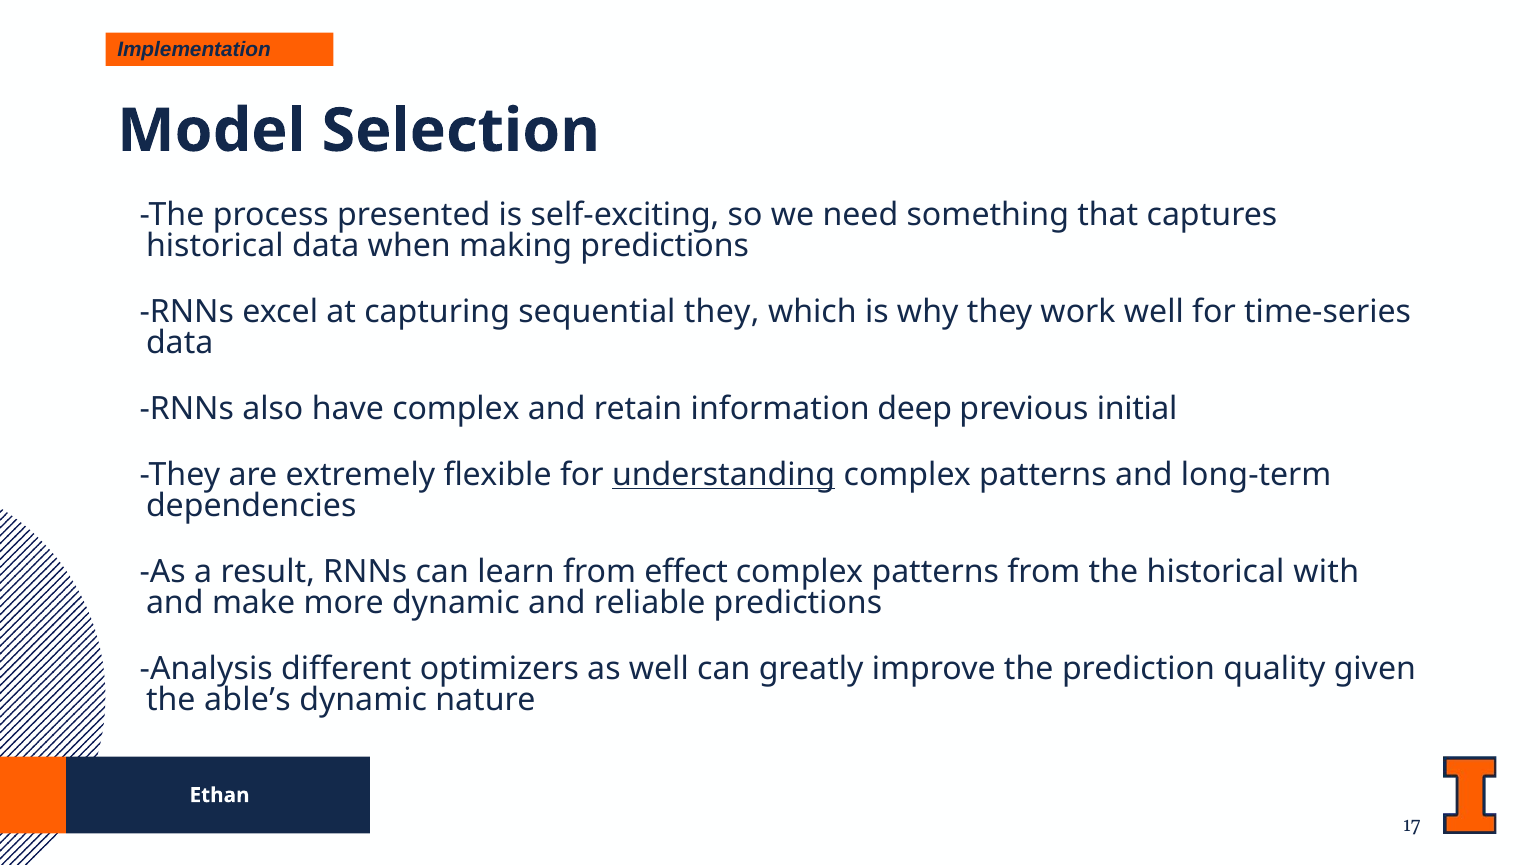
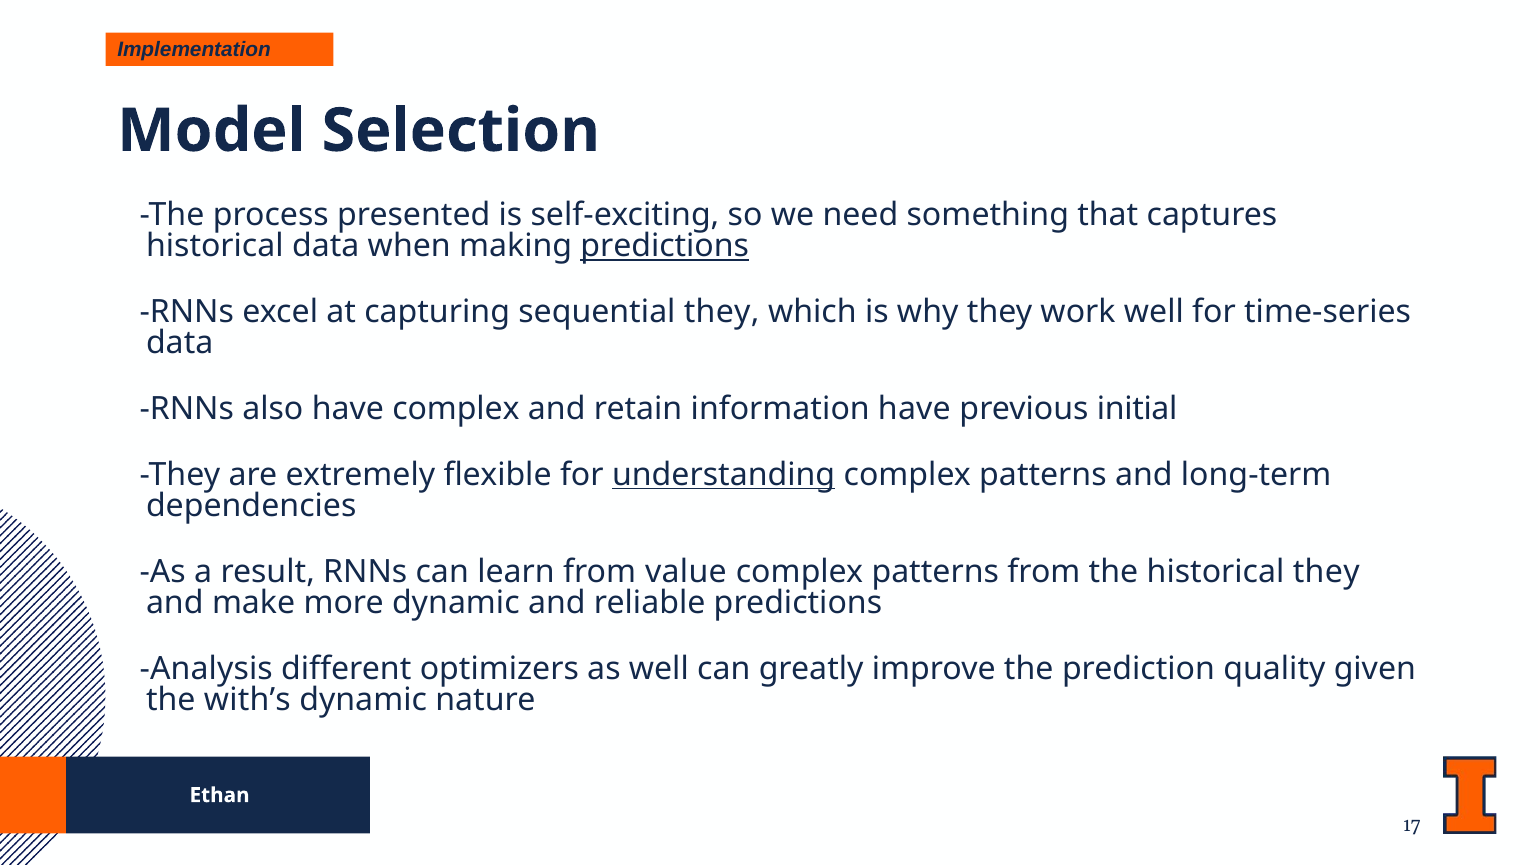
predictions underline: none -> present (665, 246)
information deep: deep -> have (914, 409)
effect: effect -> value (686, 572)
historical with: with -> they (1326, 572)
able’s: able’s -> with’s (247, 700)
